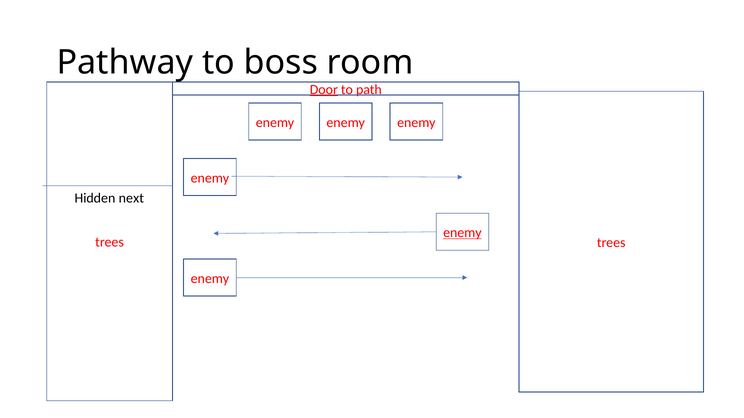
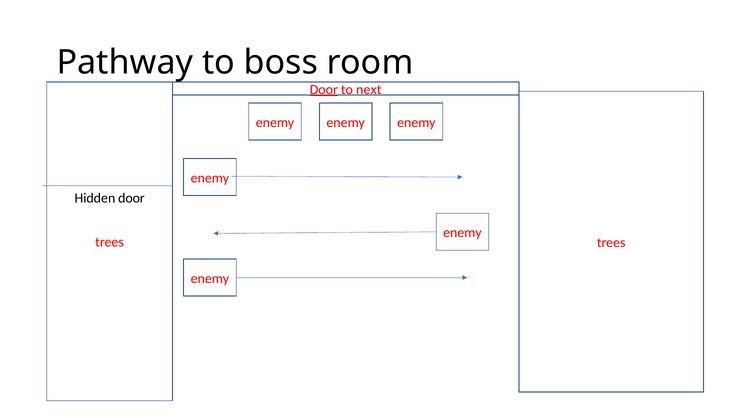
path: path -> next (369, 90)
Hidden next: next -> door (131, 198)
enemy underline: present -> none (462, 233)
